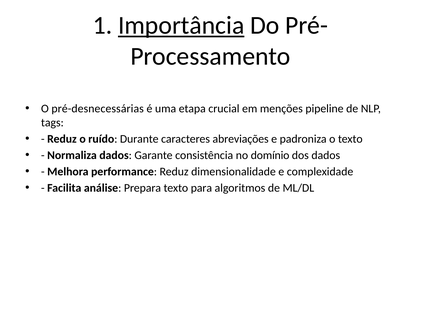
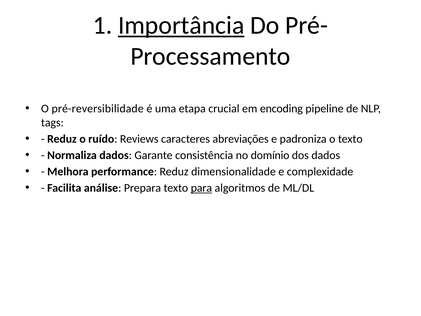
pré-desnecessárias: pré-desnecessárias -> pré-reversibilidade (98, 108)
menções: menções -> encoding (281, 108)
Durante: Durante -> Reviews (139, 139)
para underline: none -> present (201, 188)
